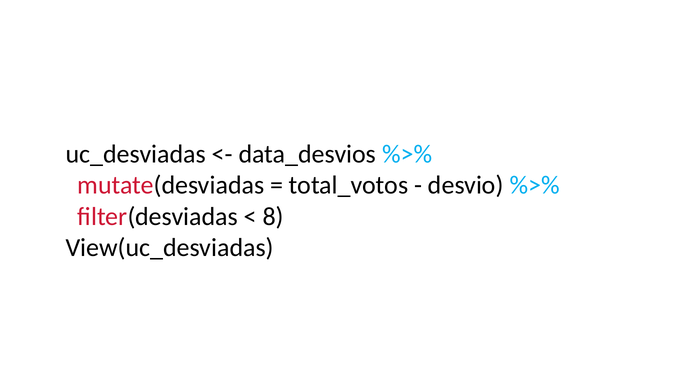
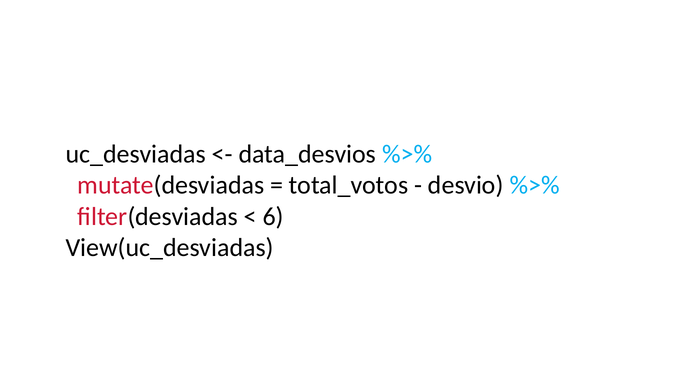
8: 8 -> 6 (273, 216)
